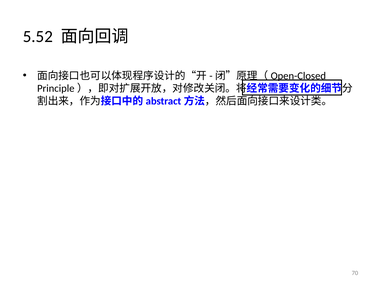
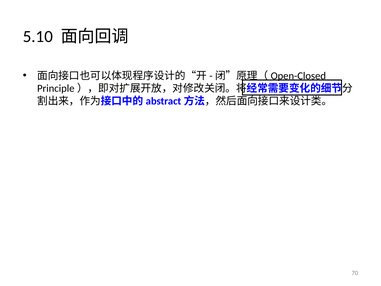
5.52: 5.52 -> 5.10 (38, 36)
